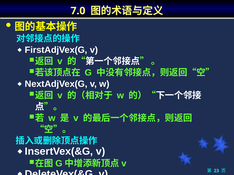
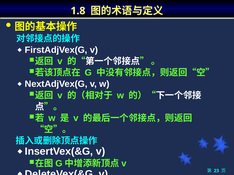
7.0: 7.0 -> 1.8 (78, 11)
